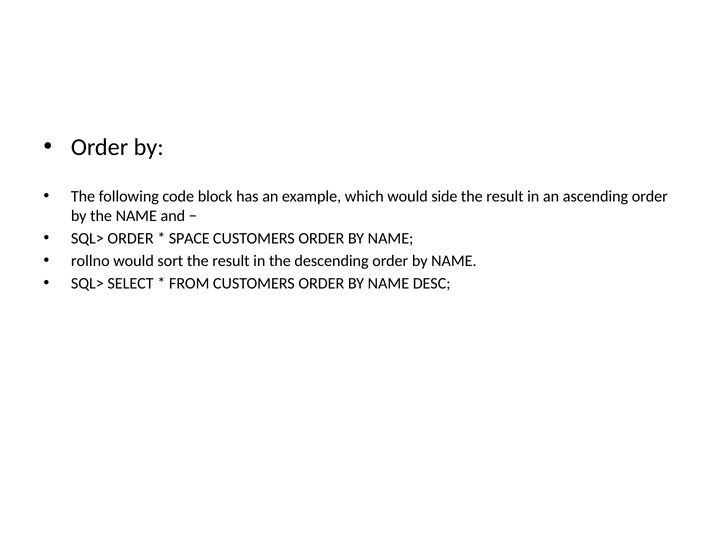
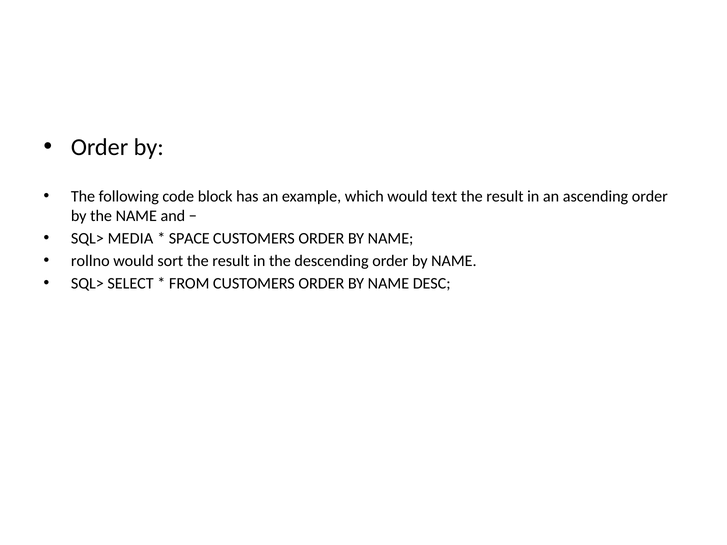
side: side -> text (444, 197)
SQL> ORDER: ORDER -> MEDIA (130, 238)
